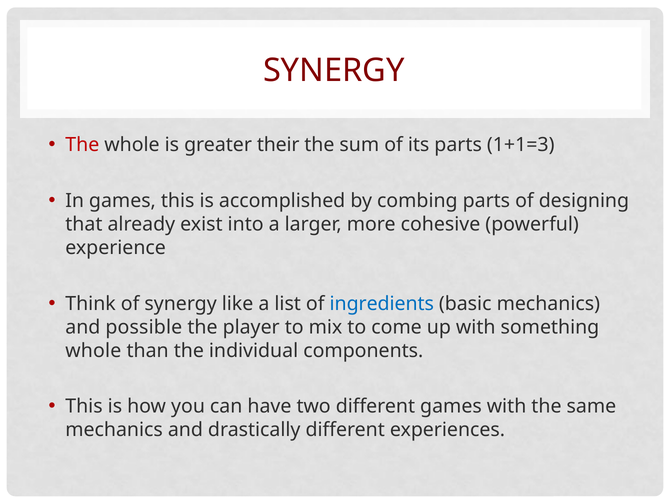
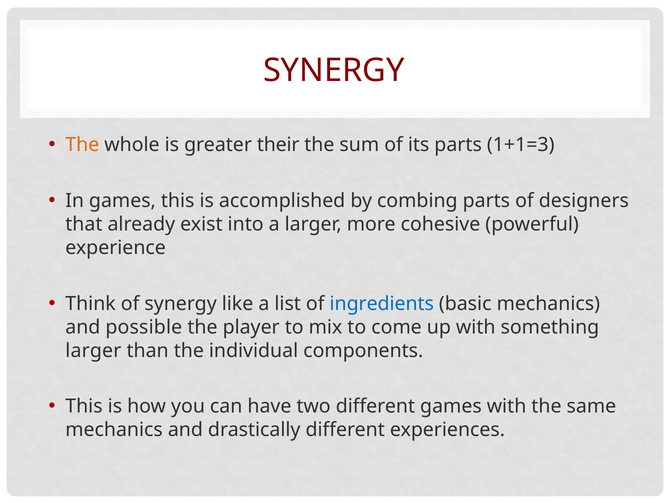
The colour: red -> orange (82, 145)
designing: designing -> designers (584, 201)
whole: whole -> larger (93, 350)
